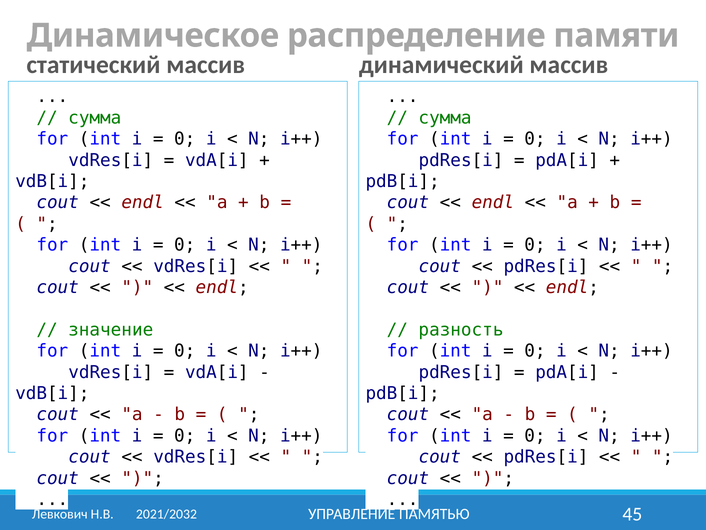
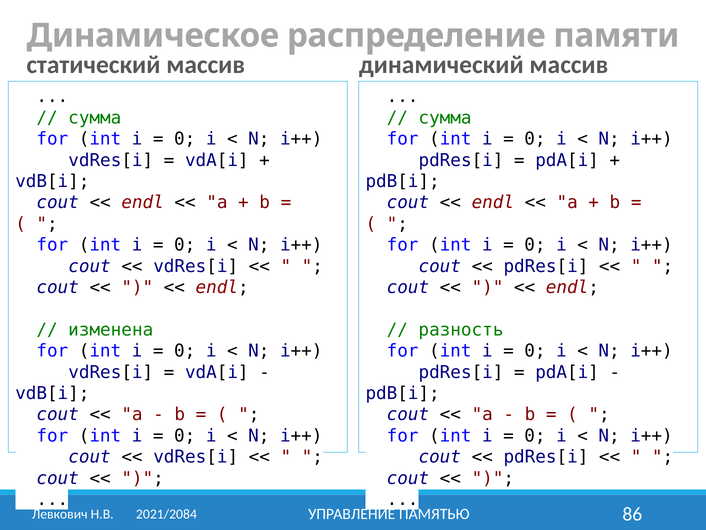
значение: значение -> изменена (111, 330)
45: 45 -> 86 (632, 514)
2021/2032: 2021/2032 -> 2021/2084 (166, 514)
